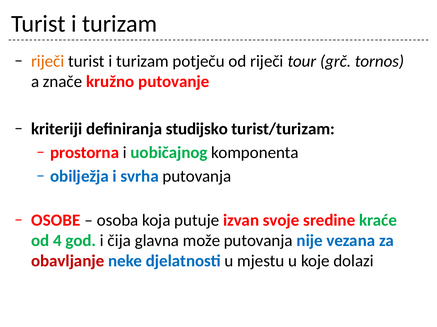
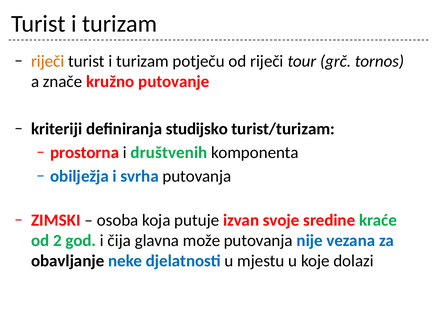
uobičajnog: uobičajnog -> društvenih (169, 153)
OSOBE: OSOBE -> ZIMSKI (56, 221)
4: 4 -> 2 (57, 241)
obavljanje colour: red -> black (68, 262)
